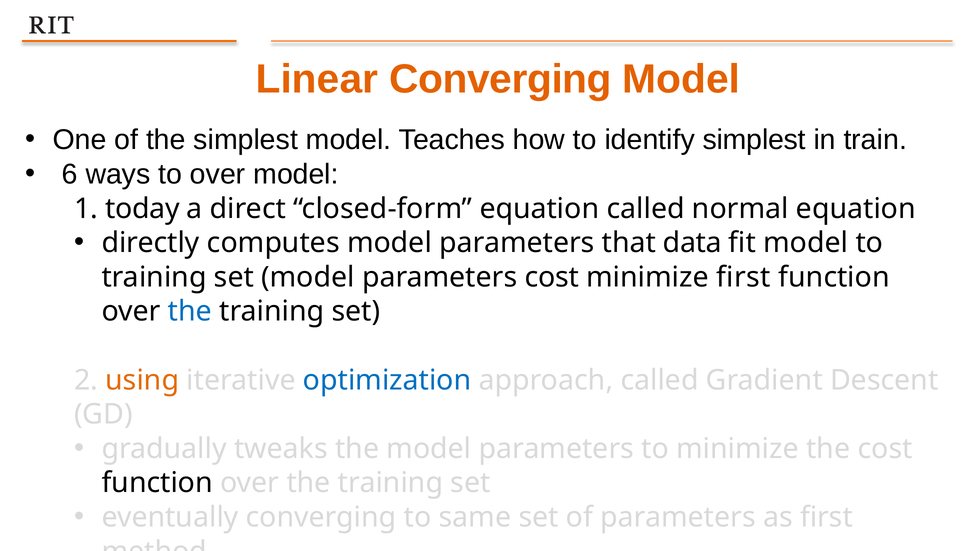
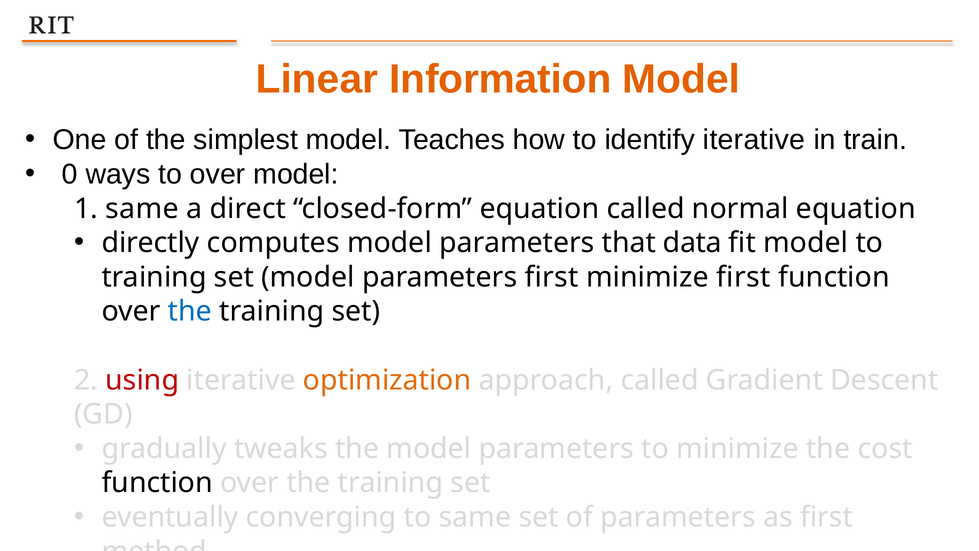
Linear Converging: Converging -> Information (500, 79)
identify simplest: simplest -> iterative (754, 140)
6: 6 -> 0 (70, 174)
1 today: today -> same (142, 208)
parameters cost: cost -> first (552, 277)
using colour: orange -> red (142, 380)
optimization colour: blue -> orange (387, 380)
